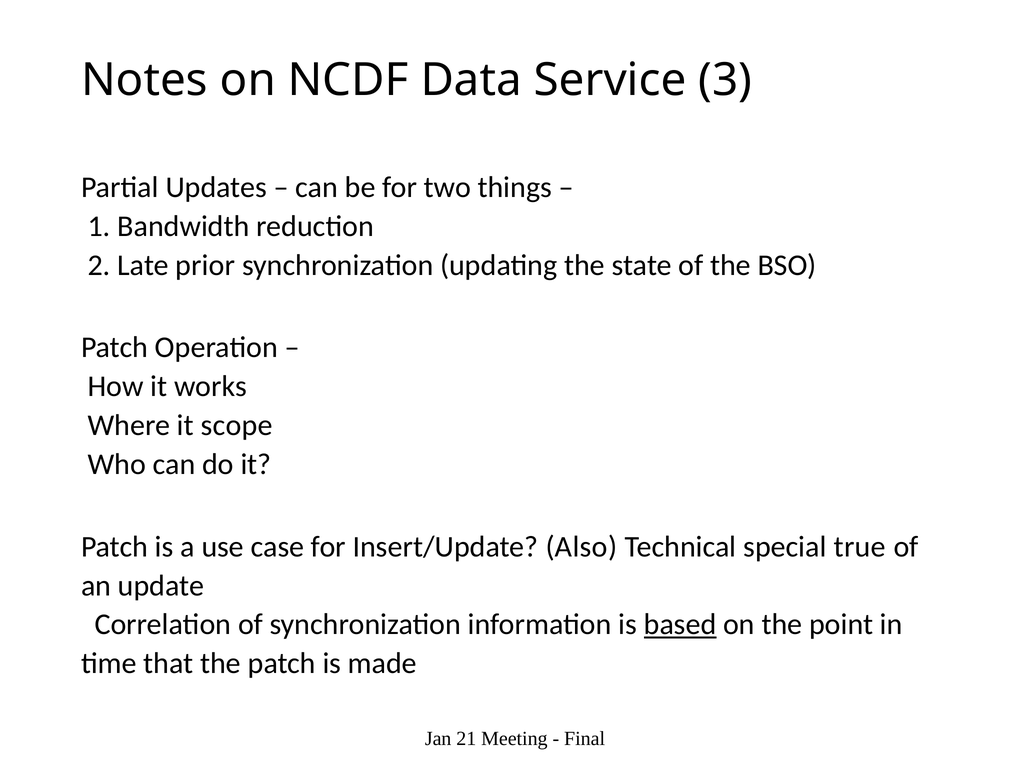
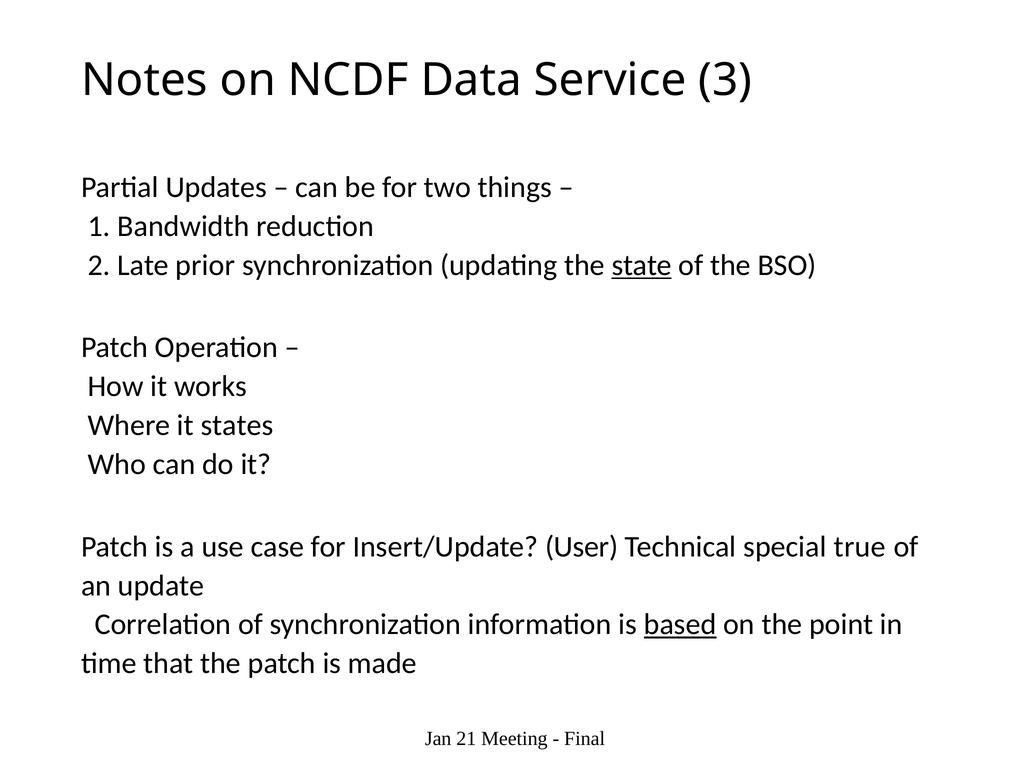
state underline: none -> present (642, 265)
scope: scope -> states (237, 425)
Also: Also -> User (582, 546)
